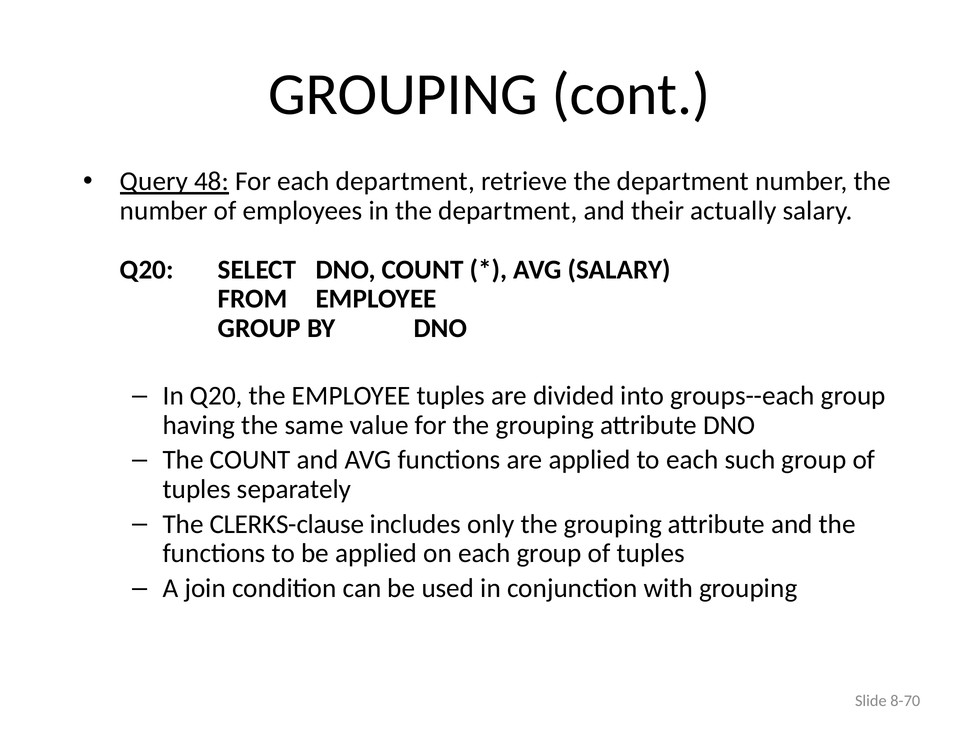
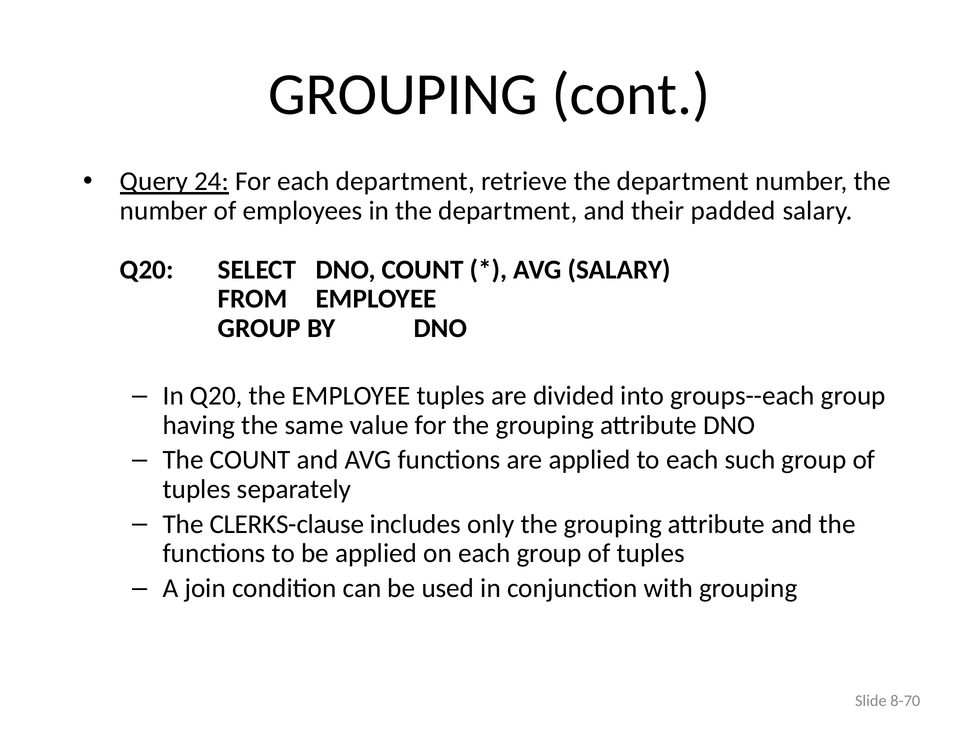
48: 48 -> 24 (212, 182)
actually: actually -> padded (733, 211)
